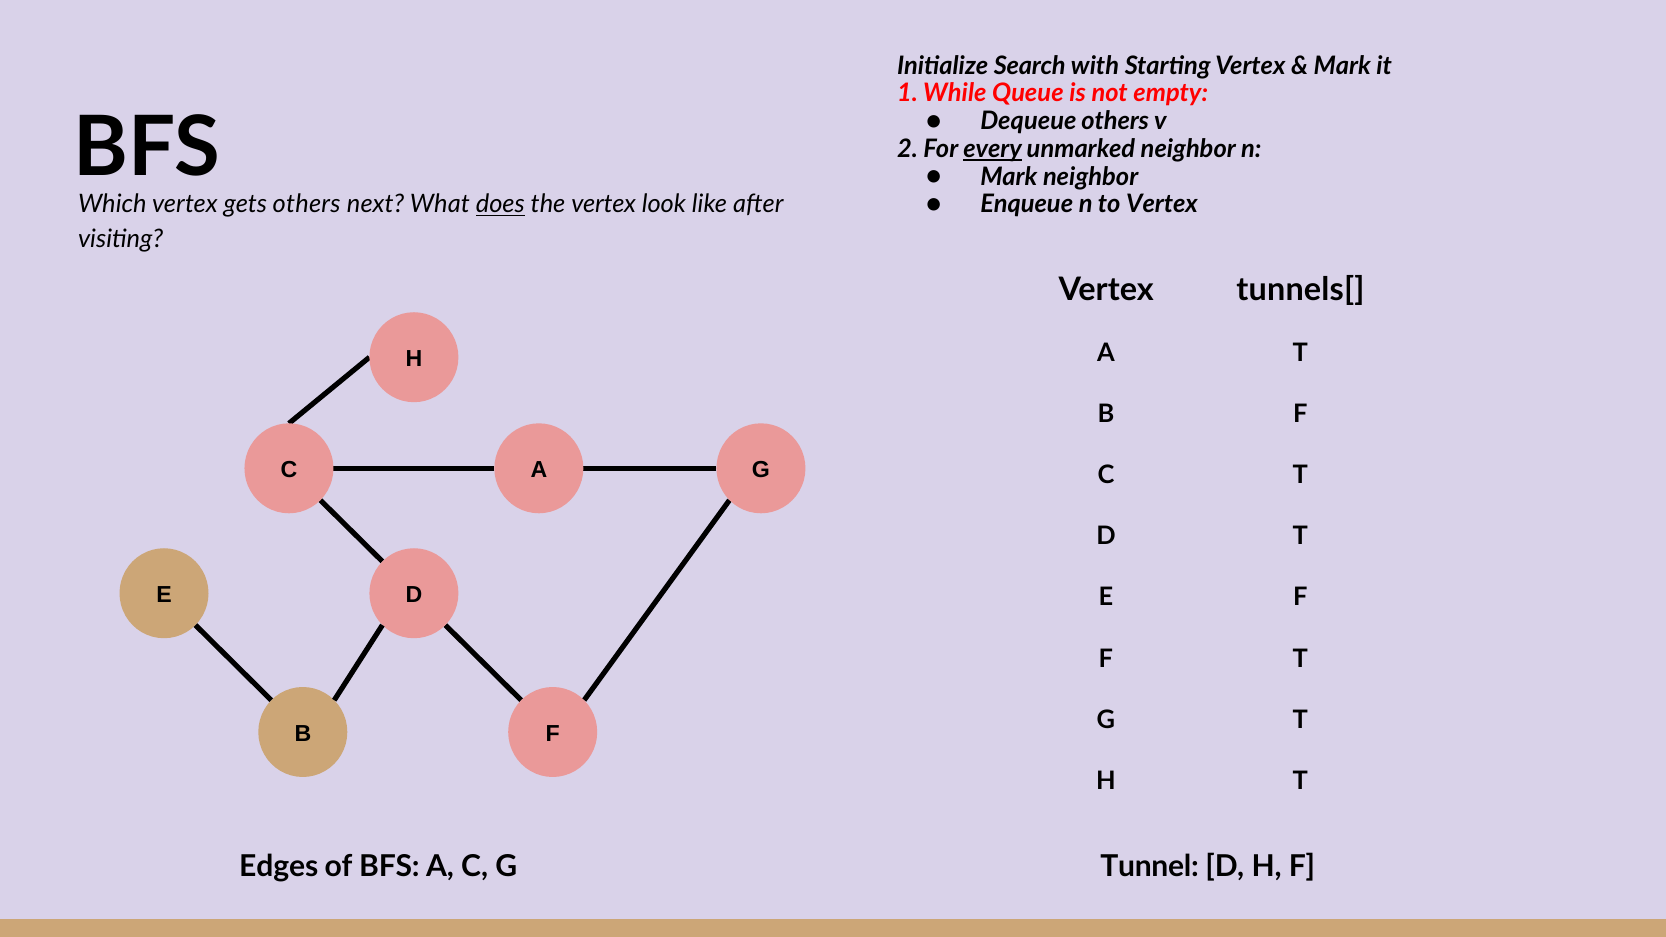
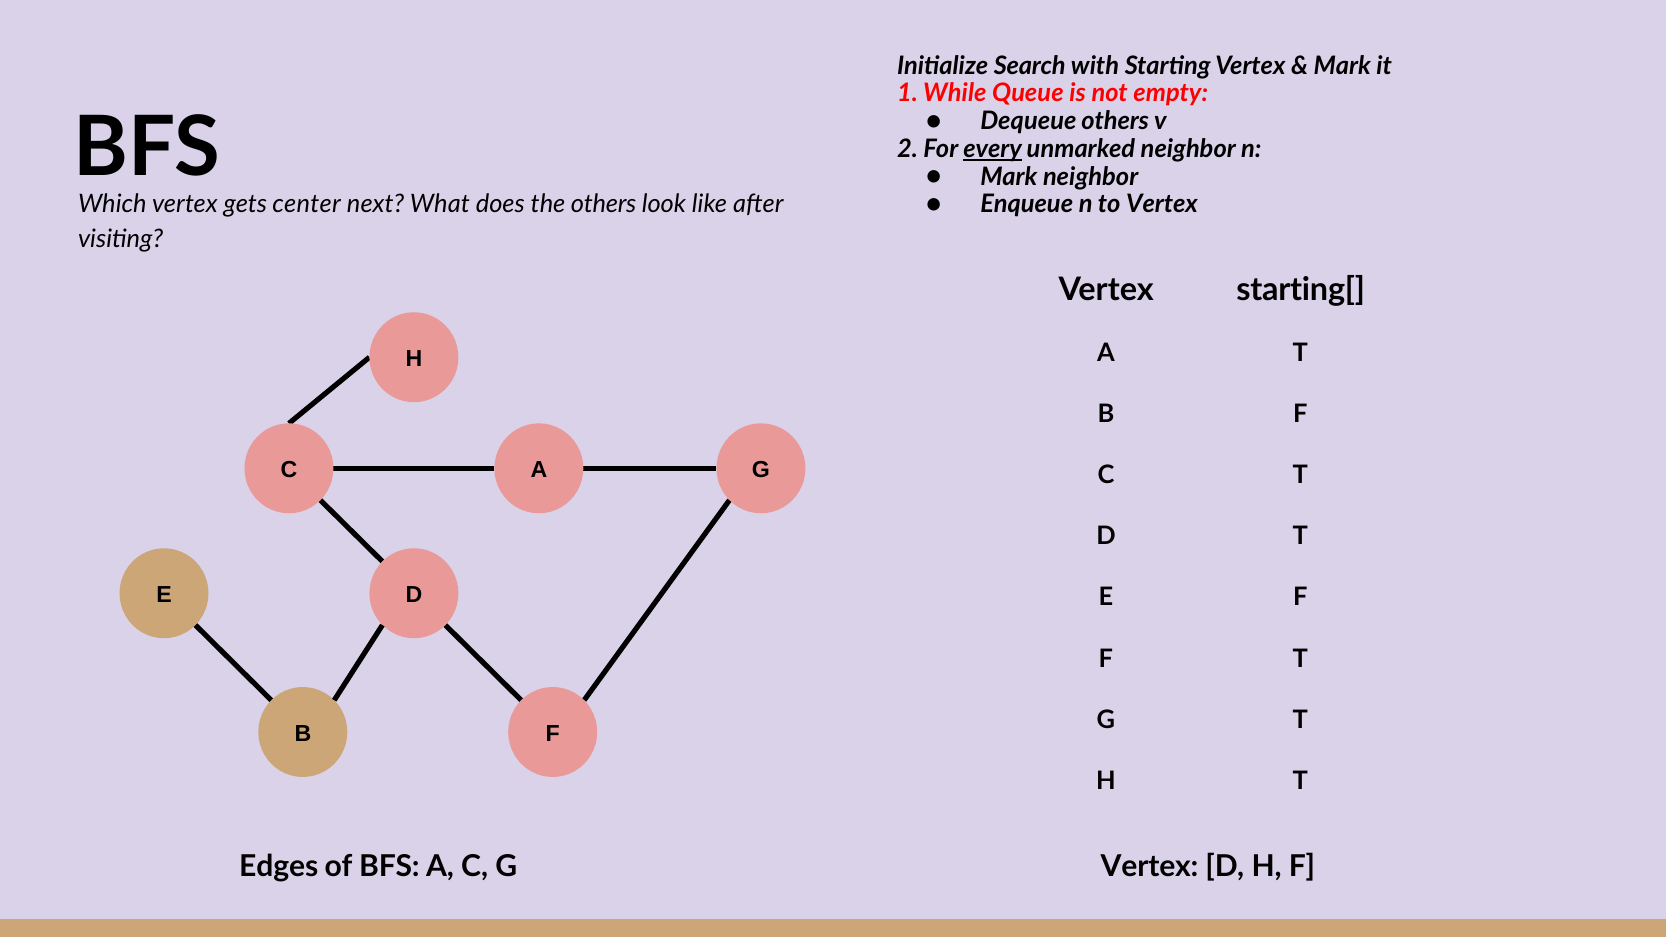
gets others: others -> center (307, 204)
does underline: present -> none (500, 204)
the vertex: vertex -> others (604, 204)
tunnels[: tunnels[ -> starting[ (1301, 289)
Tunnel: Tunnel -> Vertex (1150, 867)
